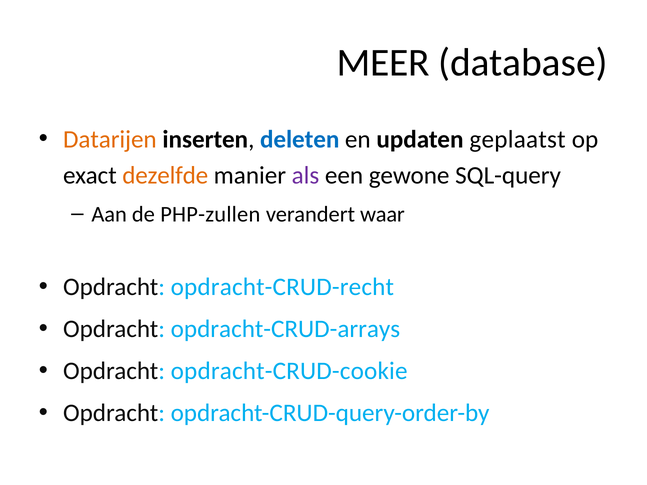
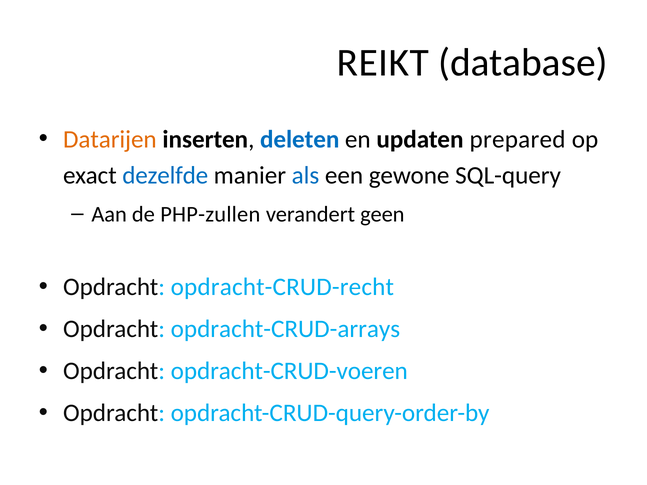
MEER: MEER -> REIKT (383, 63)
geplaatst: geplaatst -> prepared (518, 139)
dezelfde colour: orange -> blue (165, 176)
als colour: purple -> blue (305, 176)
waar: waar -> geen (382, 214)
opdracht-CRUD-cookie: opdracht-CRUD-cookie -> opdracht-CRUD-voeren (289, 371)
